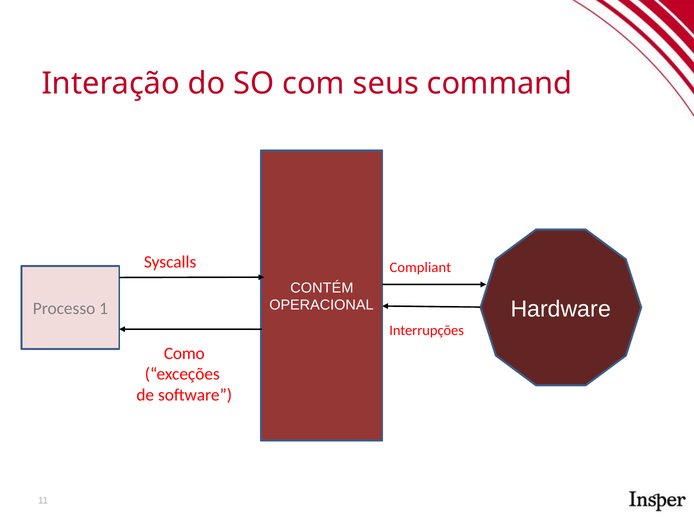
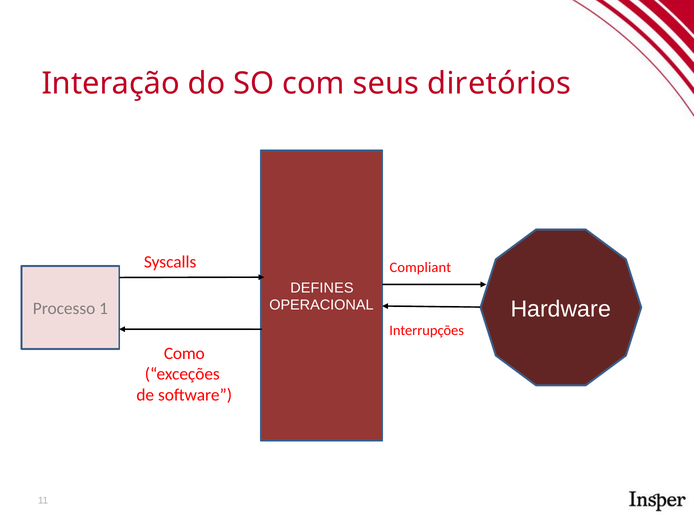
command: command -> diretórios (499, 83)
CONTÉM: CONTÉM -> DEFINES (322, 288)
